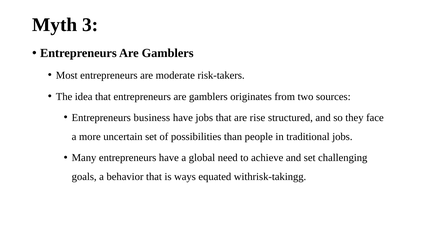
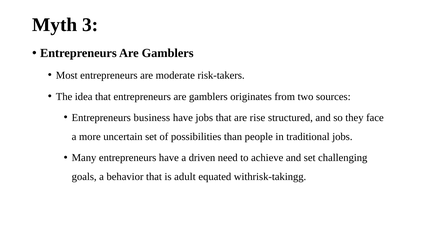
global: global -> driven (202, 158)
ways: ways -> adult (185, 177)
